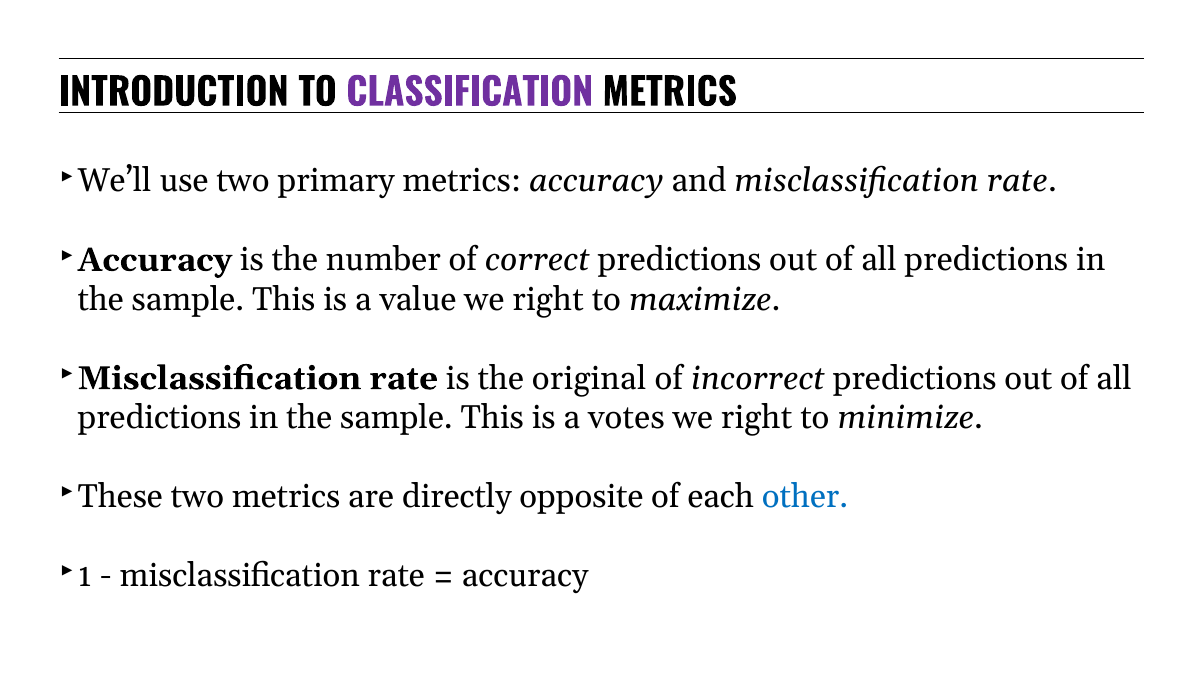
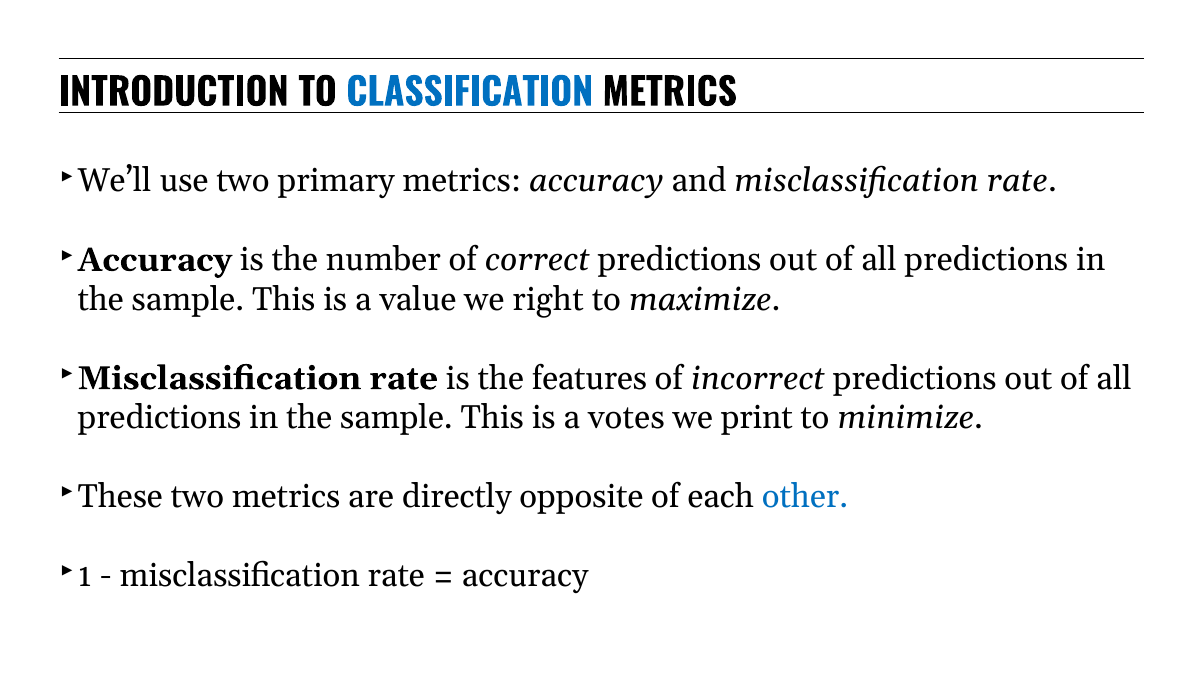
CLASSIFICATION colour: purple -> blue (470, 93)
original: original -> features (589, 379)
right: right -> print (757, 418)
